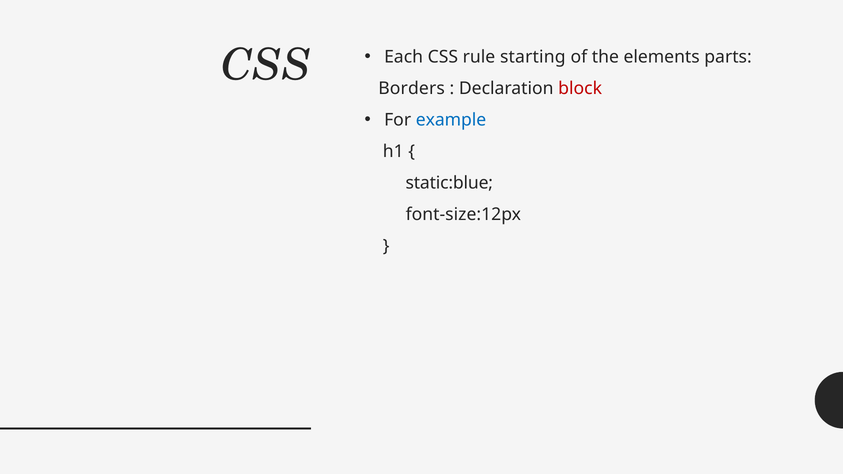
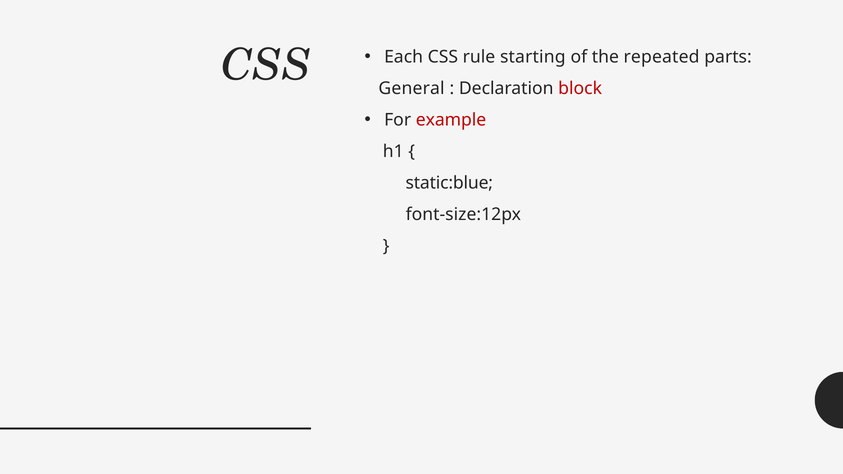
elements: elements -> repeated (662, 57)
Borders: Borders -> General (412, 88)
example colour: blue -> red (451, 120)
